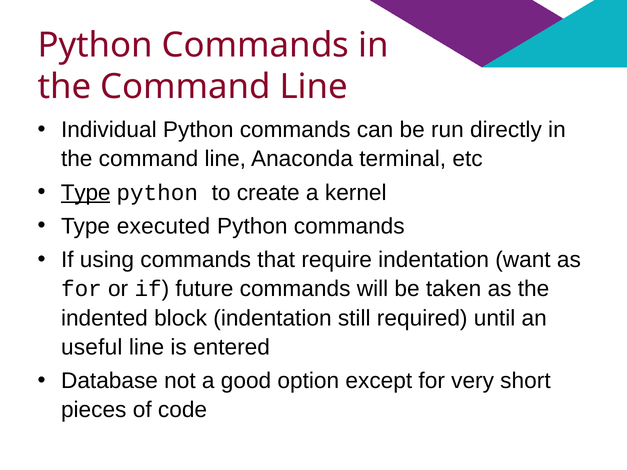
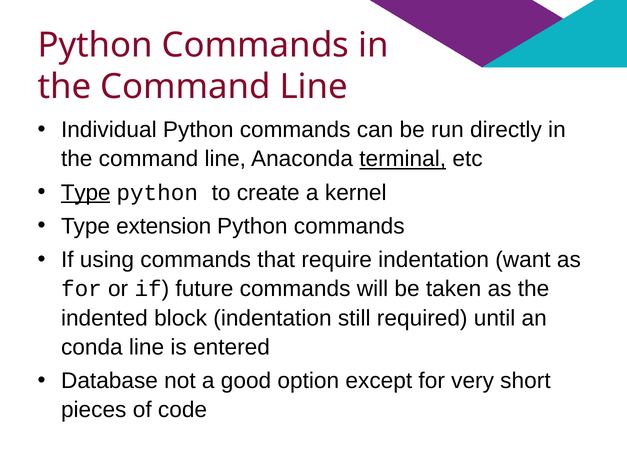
terminal underline: none -> present (403, 159)
executed: executed -> extension (164, 226)
useful: useful -> conda (92, 347)
